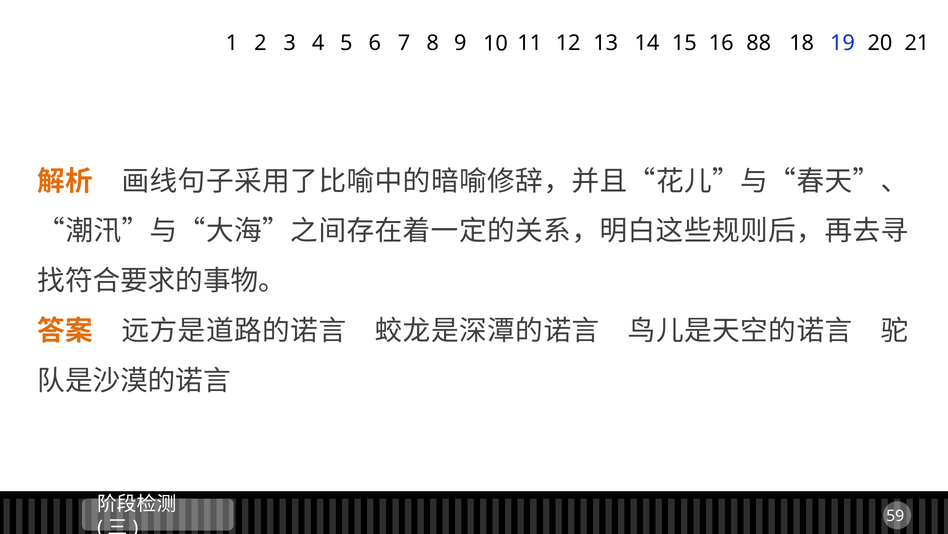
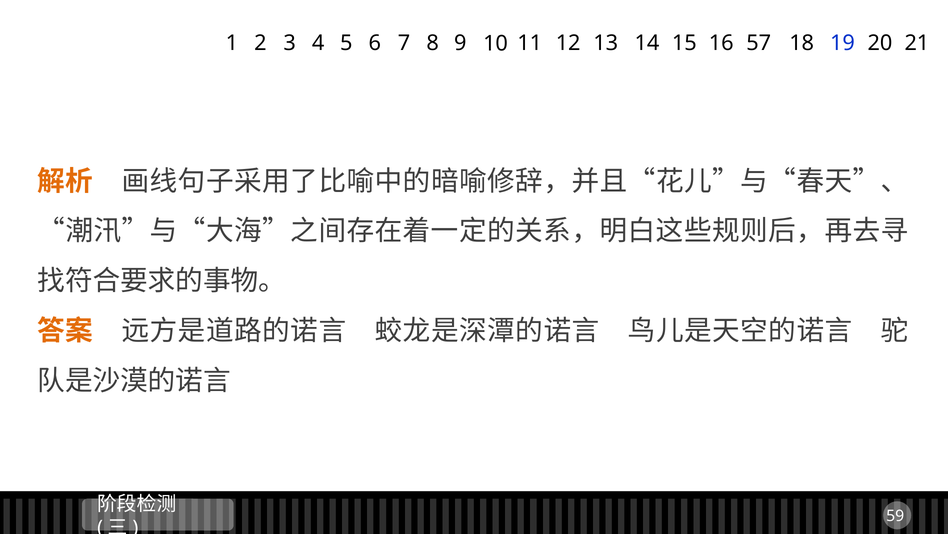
88: 88 -> 57 (759, 43)
